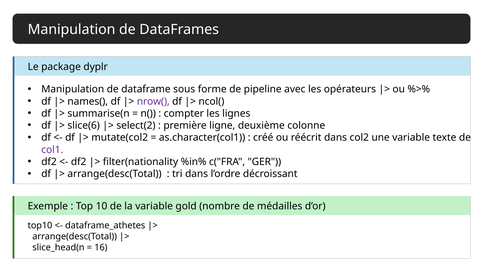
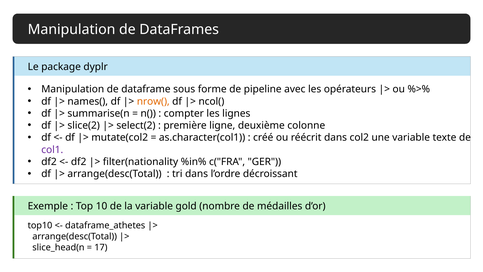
nrow( colour: purple -> orange (153, 101)
slice(6: slice(6 -> slice(2 (84, 125)
16: 16 -> 17 (101, 247)
